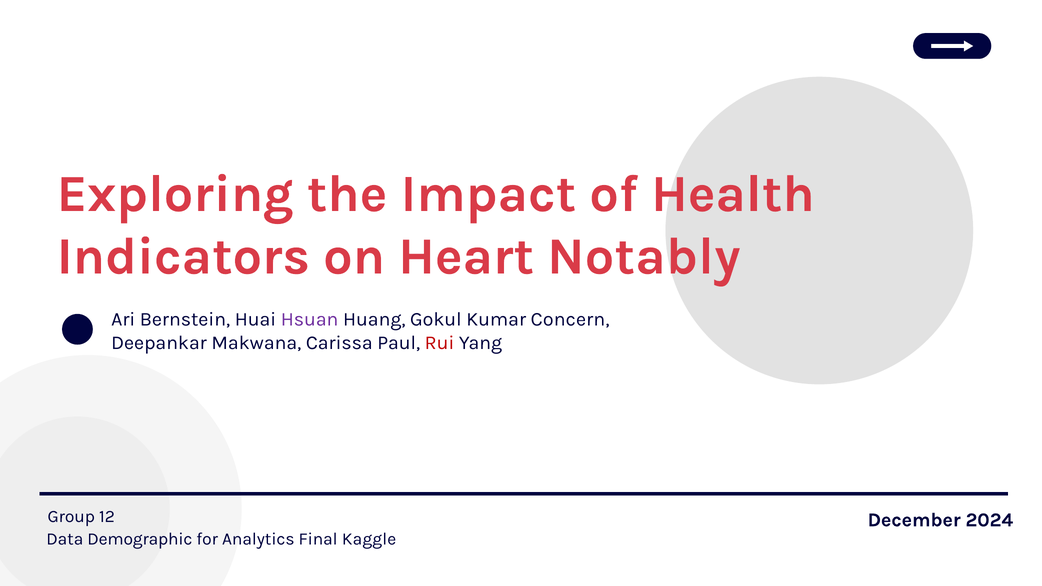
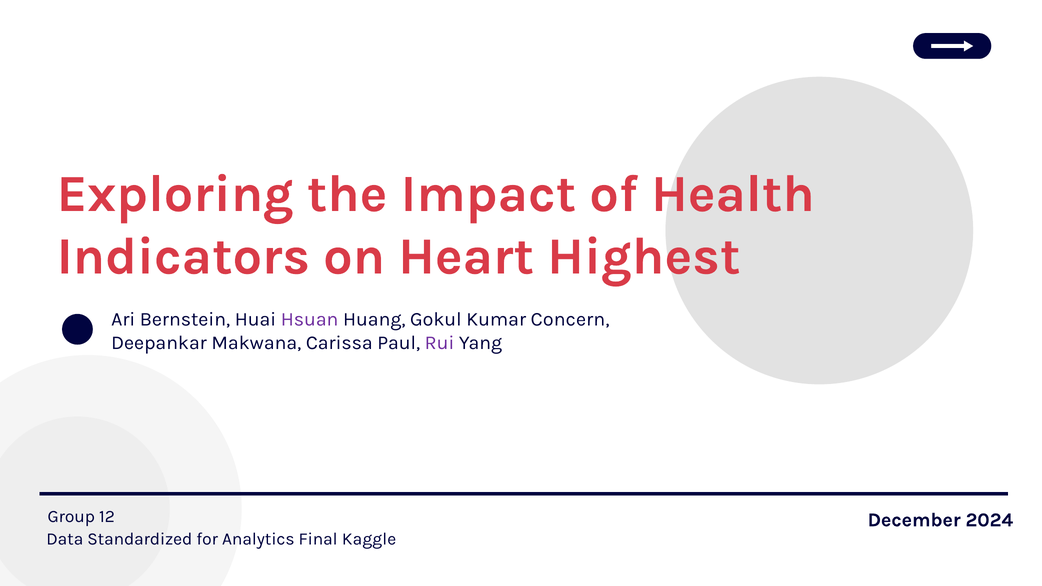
Notably: Notably -> Highest (644, 256)
Rui colour: red -> purple (440, 343)
Demographic: Demographic -> Standardized (140, 539)
